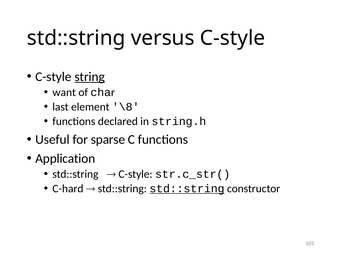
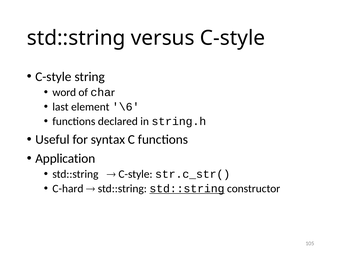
string underline: present -> none (90, 77)
want: want -> word (64, 93)
\8: \8 -> \6 (126, 107)
sparse: sparse -> syntax (108, 140)
